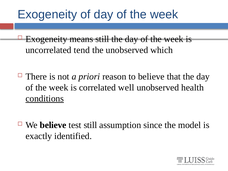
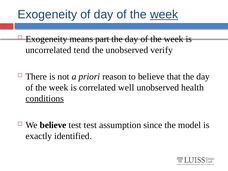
week underline: none -> present (164, 14)
means still: still -> part (102, 39)
which: which -> verify (162, 50)
test still: still -> test (90, 125)
